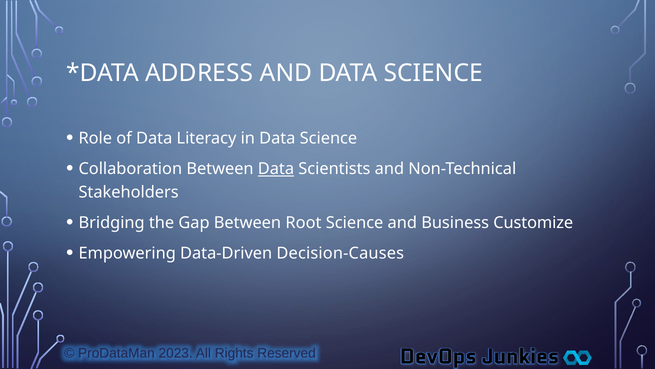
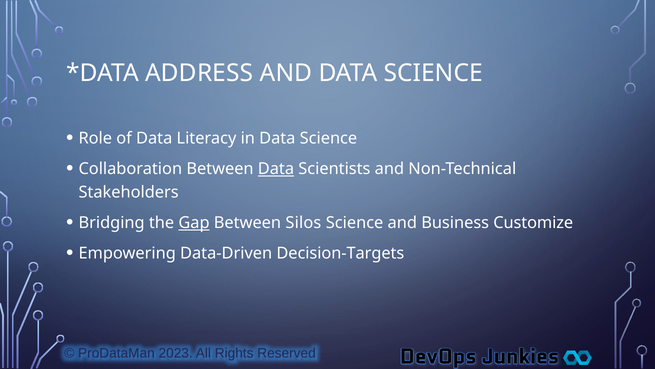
Gap underline: none -> present (194, 223)
Root: Root -> Silos (303, 223)
Decision-Causes: Decision-Causes -> Decision-Targets (340, 253)
